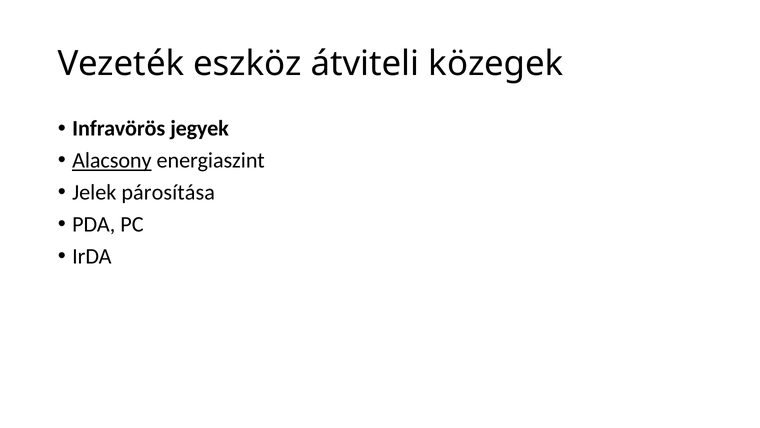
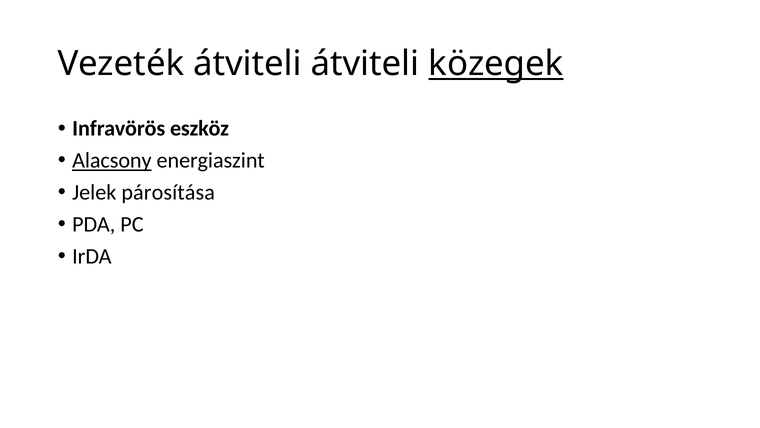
Vezeték eszköz: eszköz -> átviteli (247, 64)
közegek underline: none -> present (496, 64)
jegyek: jegyek -> eszköz (200, 128)
